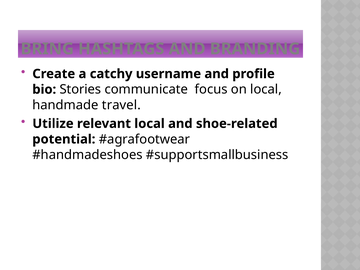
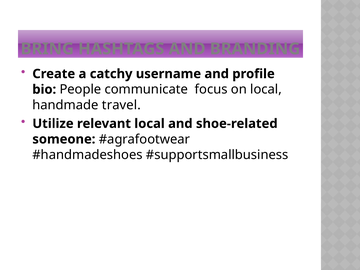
Stories: Stories -> People (80, 89)
potential: potential -> someone (64, 139)
